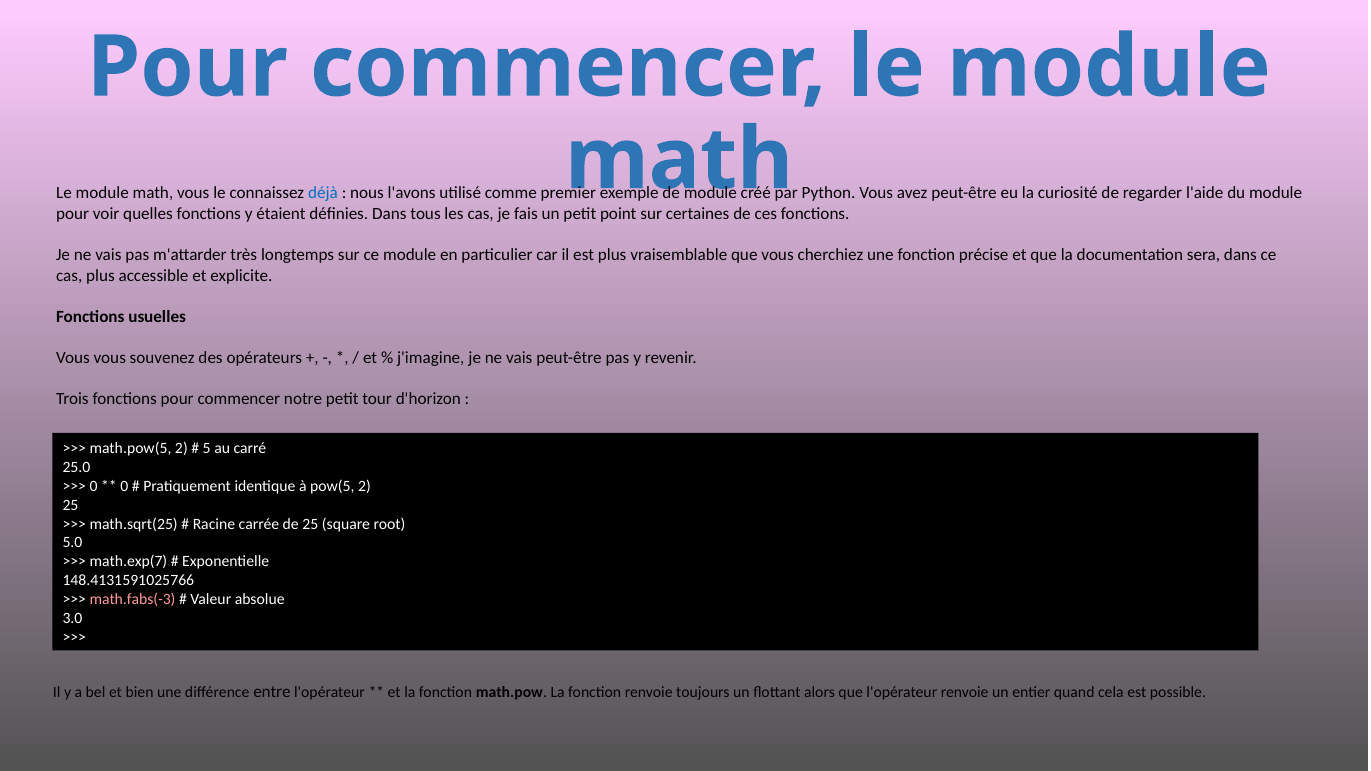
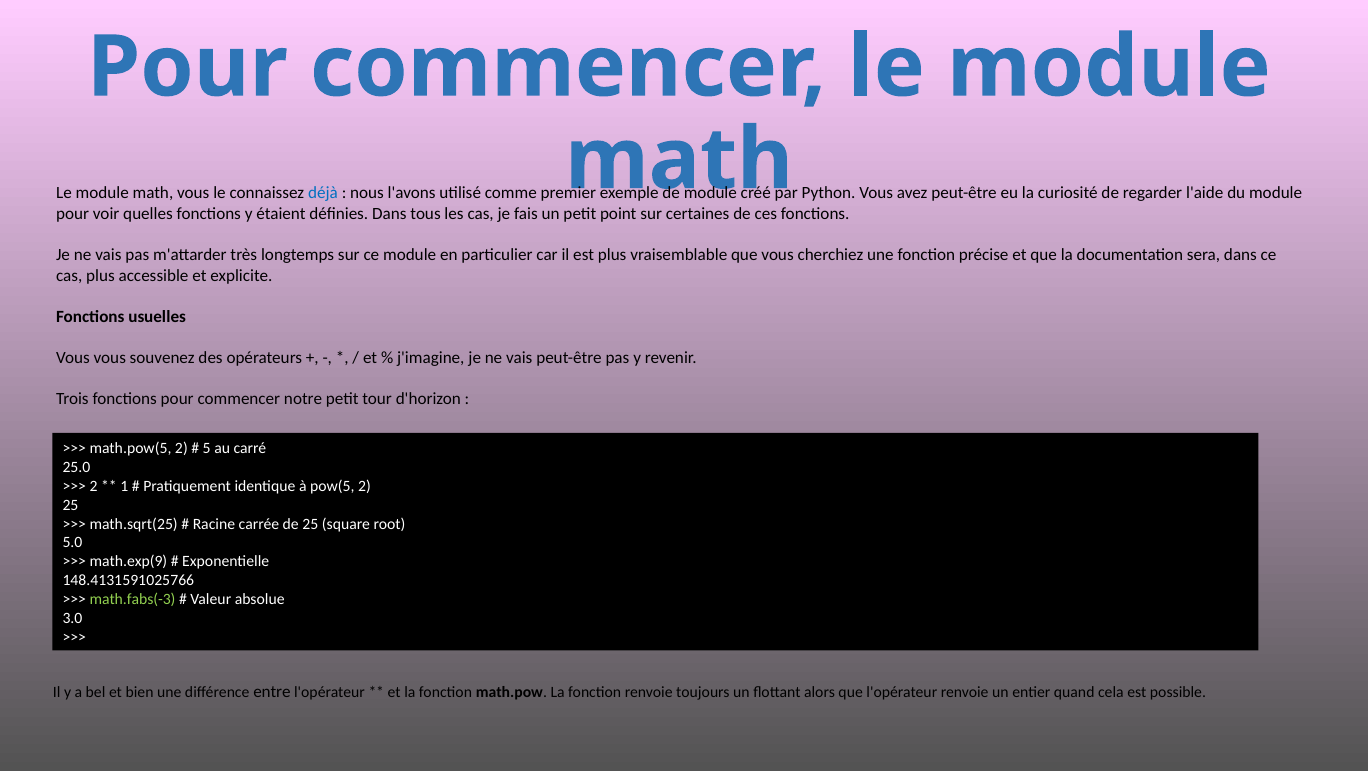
0: 0 -> 2 (94, 486)
0: 0 -> 1 (124, 486)
math.exp(7: math.exp(7 -> math.exp(9 (128, 562)
math.fabs(-3 colour: pink -> light green (133, 599)
